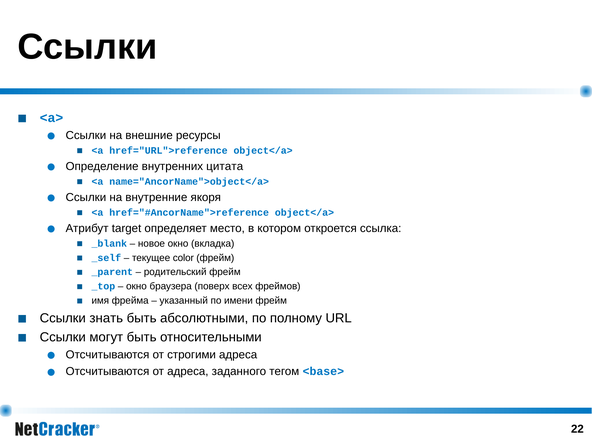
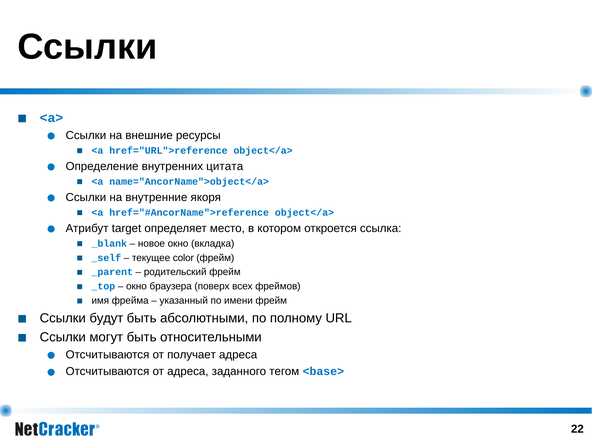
знать: знать -> будут (106, 318)
строгими: строгими -> получает (192, 355)
